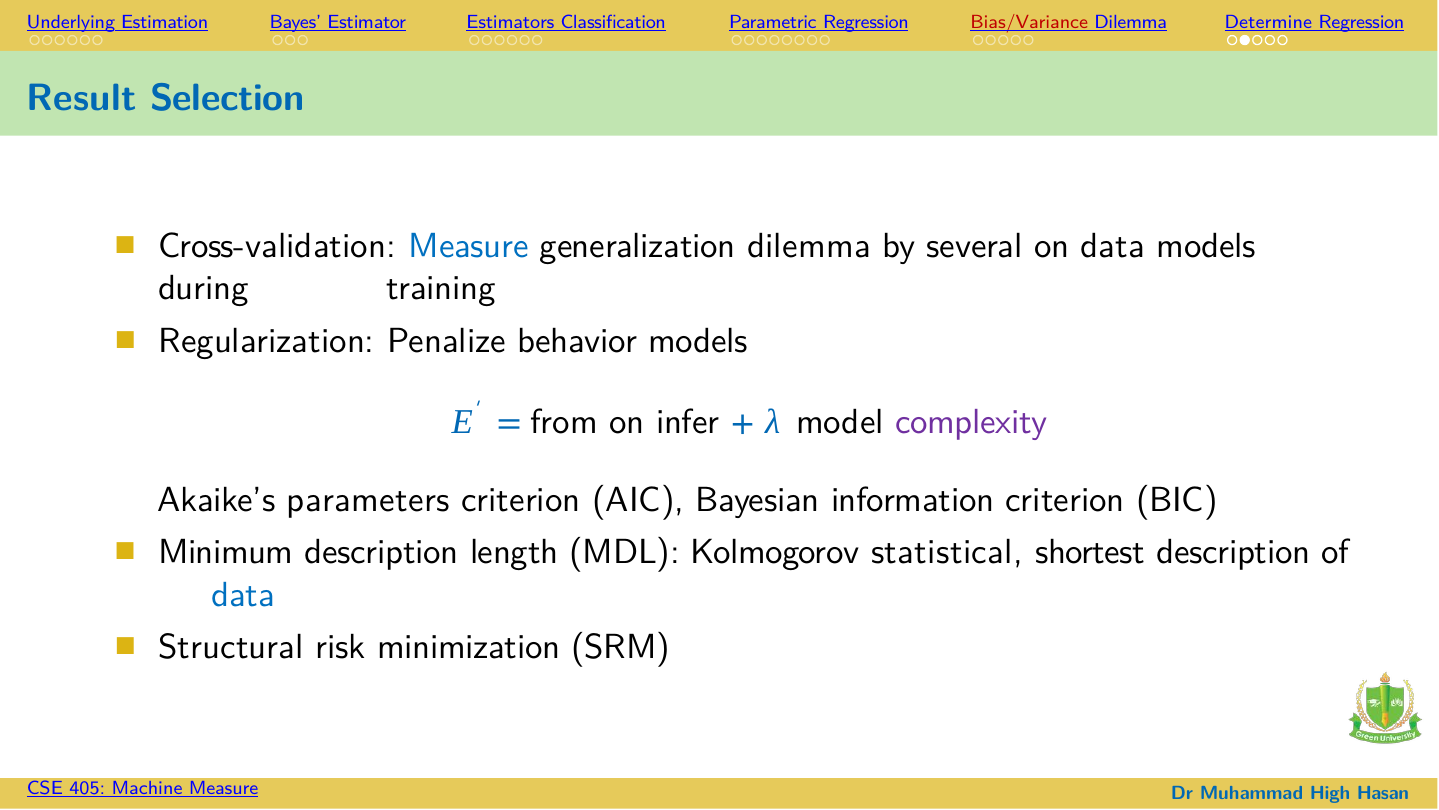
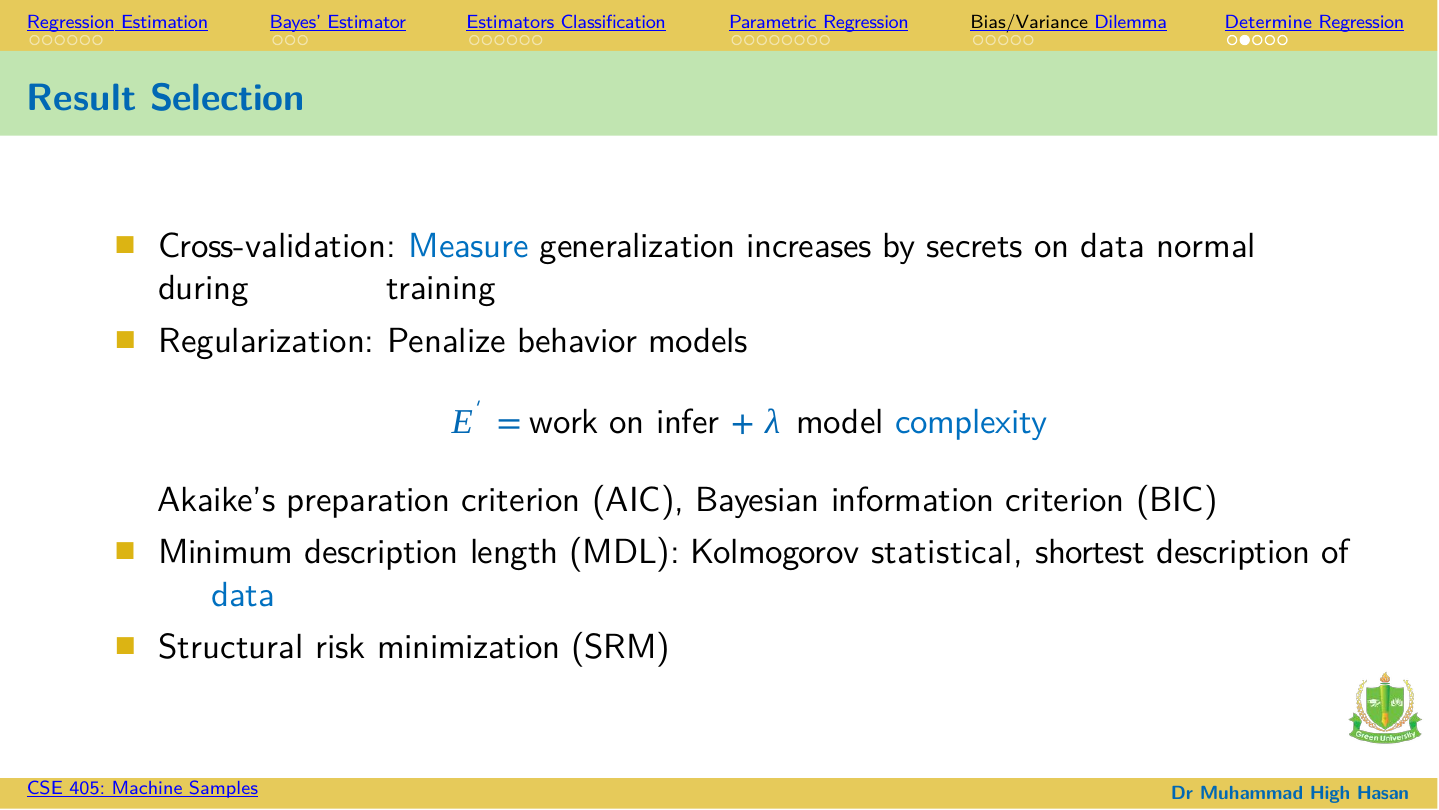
Underlying: Underlying -> Regression (71, 22)
Bias/Variance colour: red -> black (1029, 22)
generalization dilemma: dilemma -> increases (809, 246)
several: several -> secrets (975, 246)
data models: models -> normal (1206, 246)
from: from -> work (564, 422)
complexity colour: purple -> blue (971, 422)
parameters: parameters -> preparation (369, 500)
Machine Measure: Measure -> Samples (223, 788)
